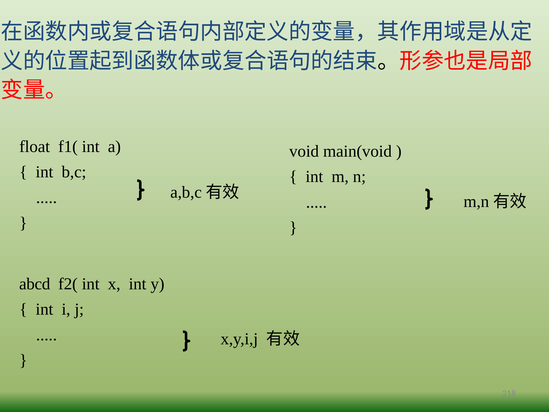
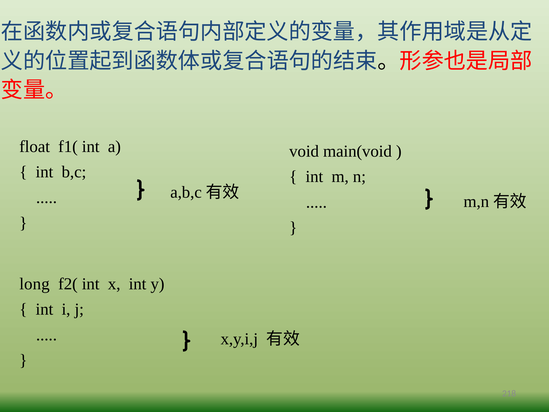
abcd: abcd -> long (35, 284)
